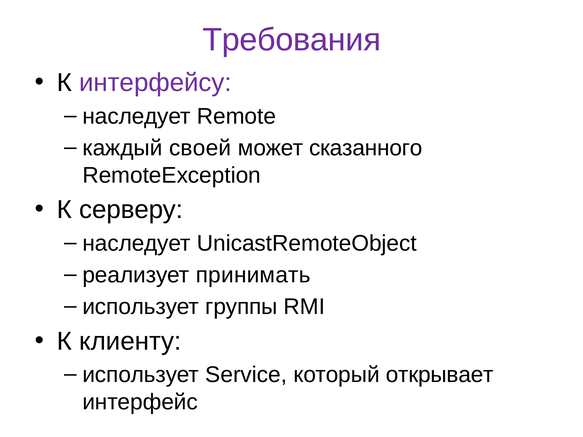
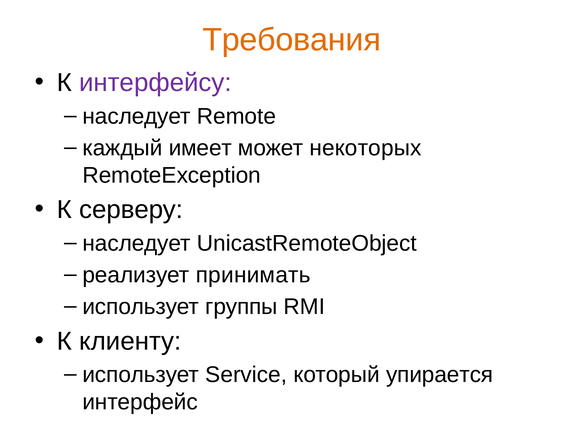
Требования colour: purple -> orange (292, 40)
своей: своей -> имеет (200, 148)
сказанного: сказанного -> некоторых (366, 148)
открывает: открывает -> упирается (440, 375)
